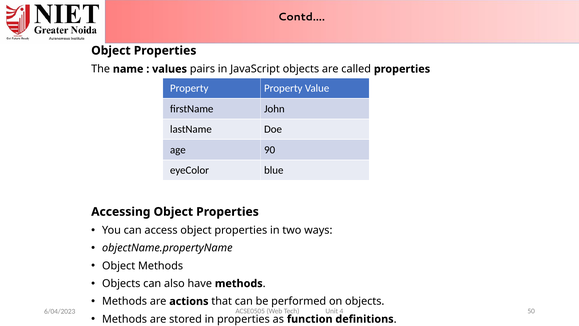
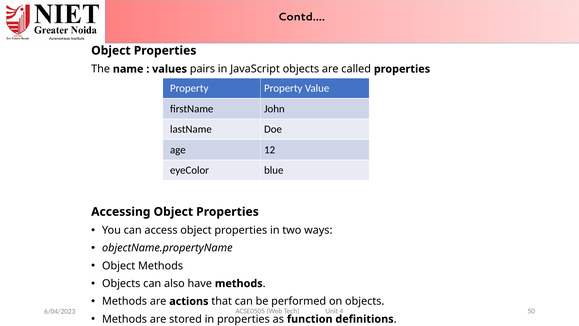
90: 90 -> 12 (270, 150)
